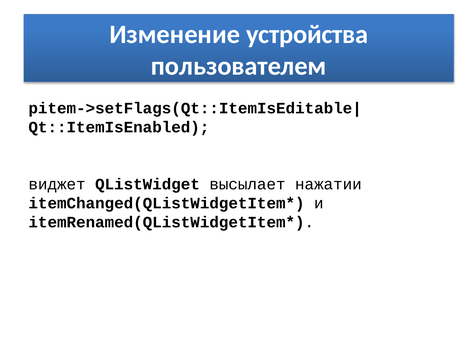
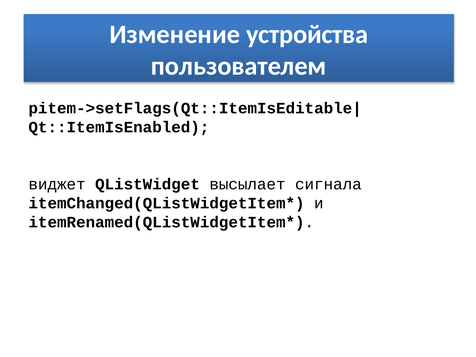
нажатии: нажатии -> сигнала (328, 184)
